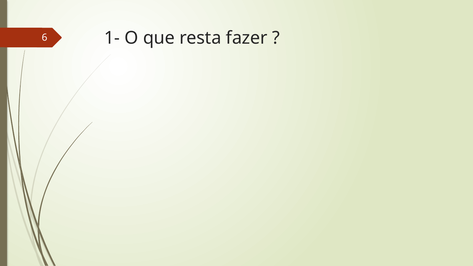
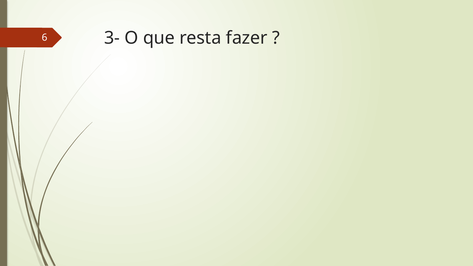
1-: 1- -> 3- (112, 38)
